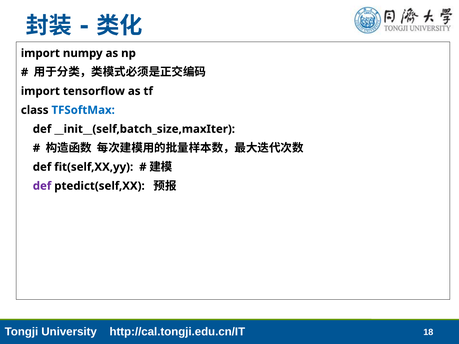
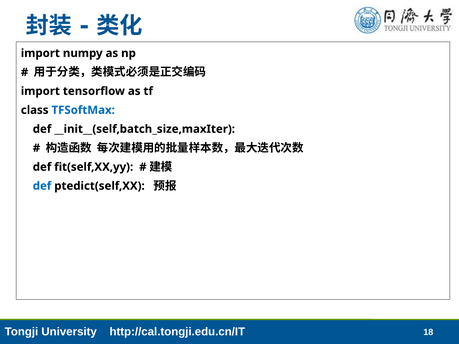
def colour: purple -> blue (42, 186)
